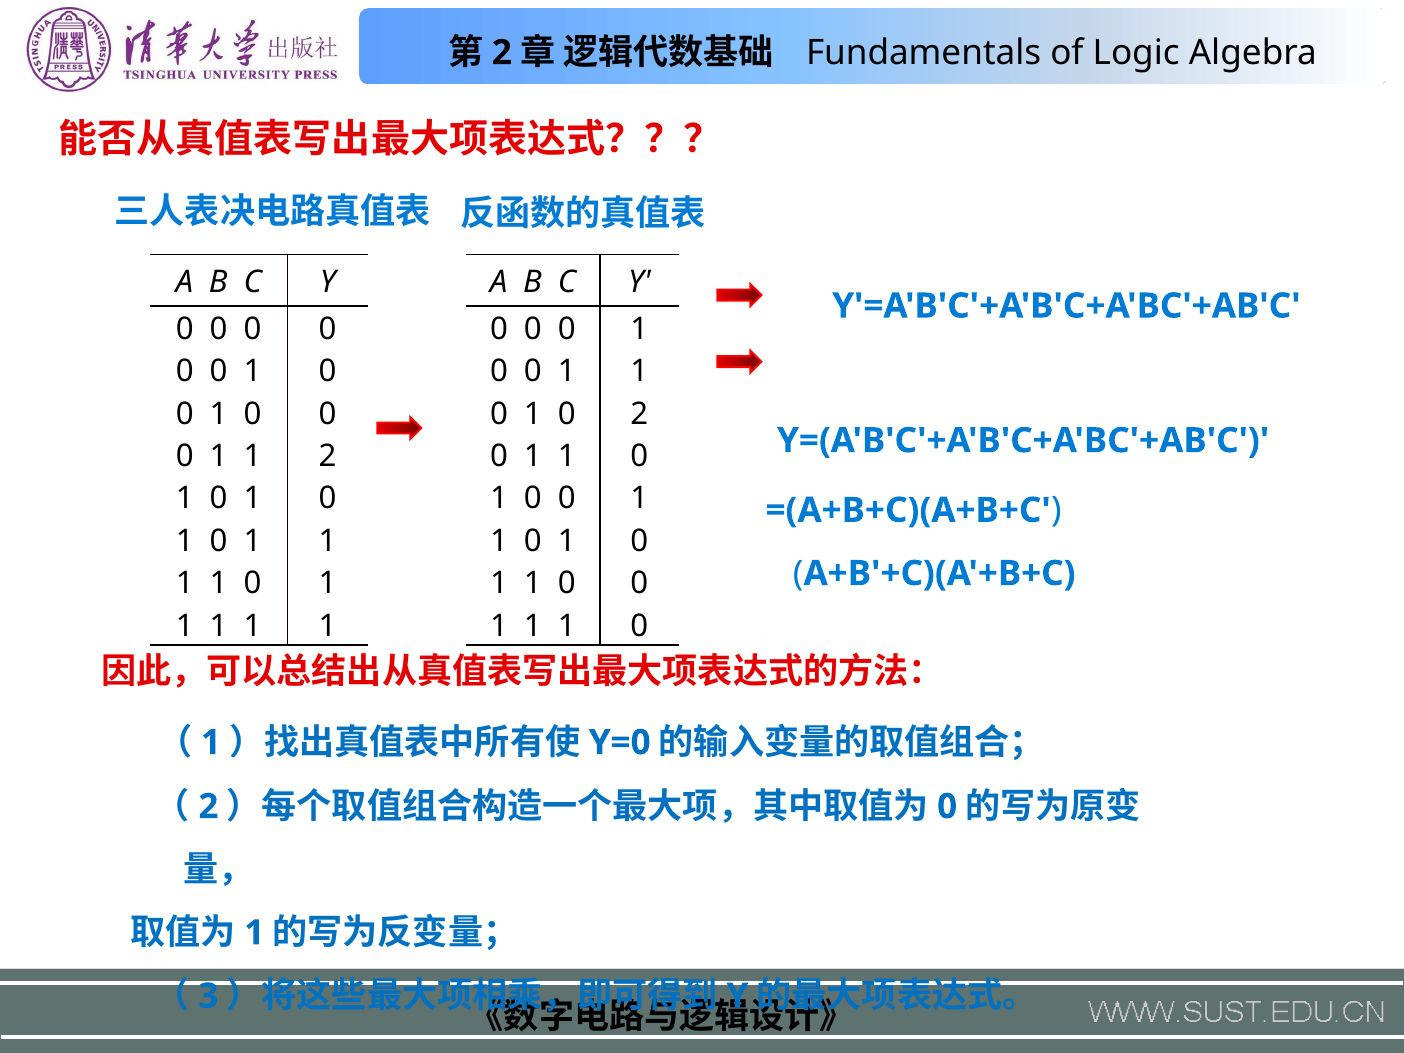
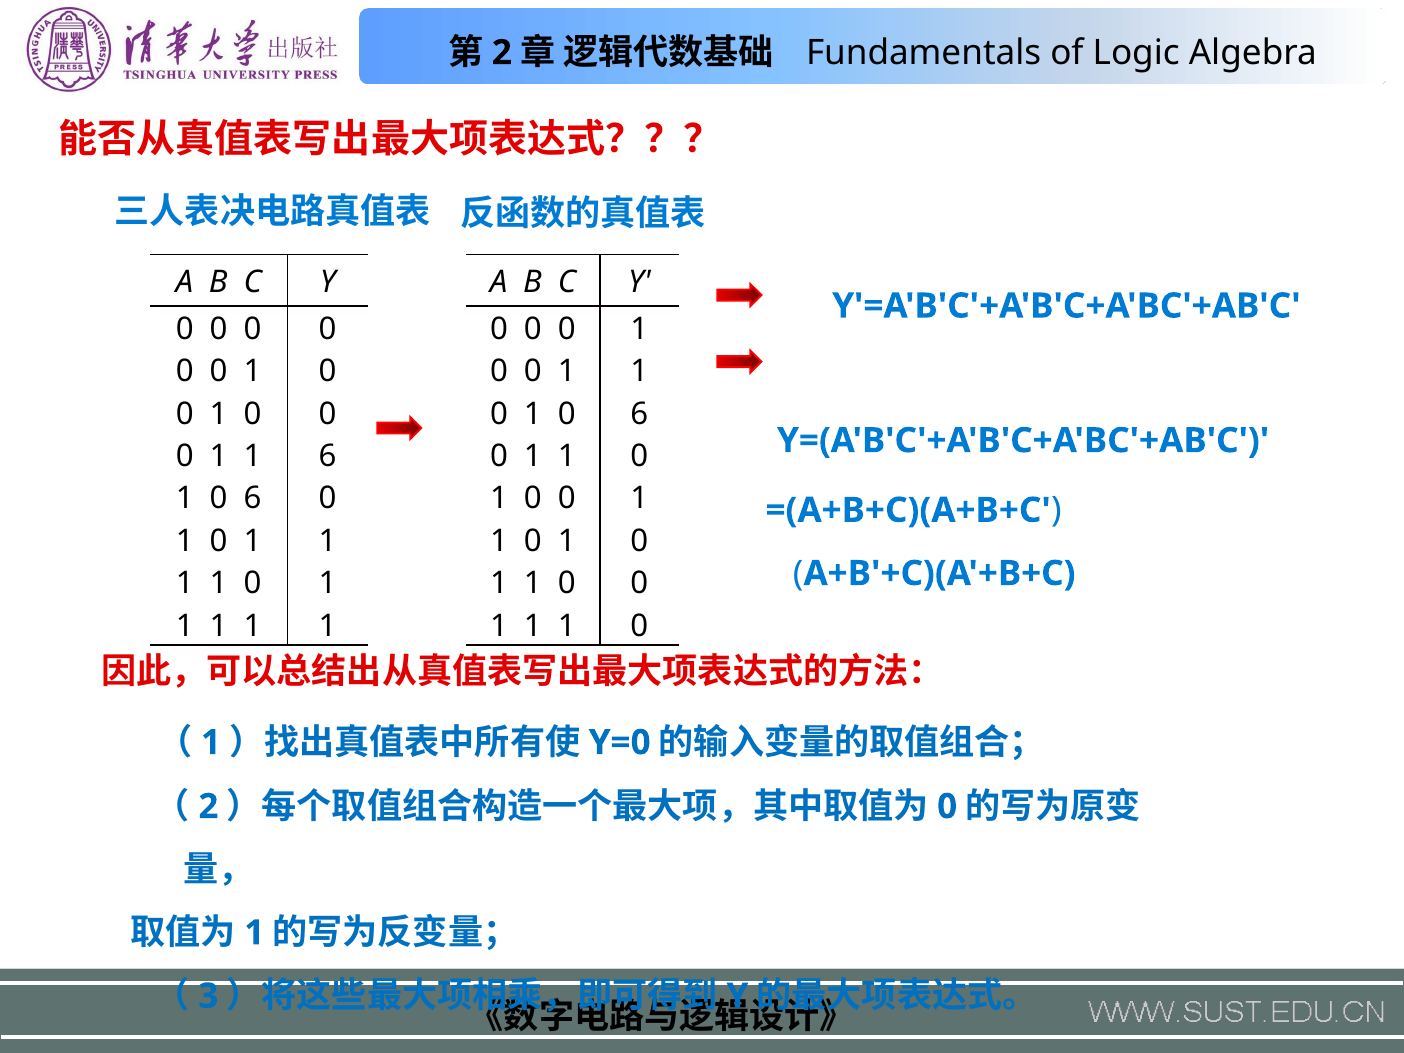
0 1 0 2: 2 -> 6 (639, 414)
1 2: 2 -> 6 (328, 456)
1: 1 -> 6 (253, 499)
